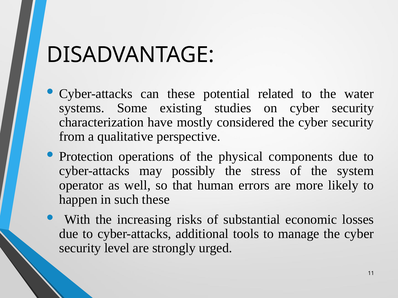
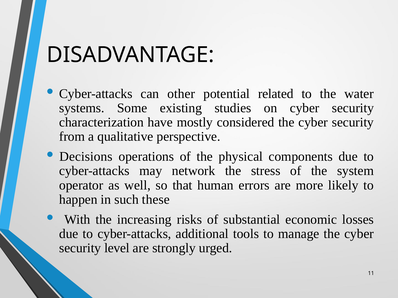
can these: these -> other (181, 94)
Protection: Protection -> Decisions (86, 157)
possibly: possibly -> network (194, 171)
